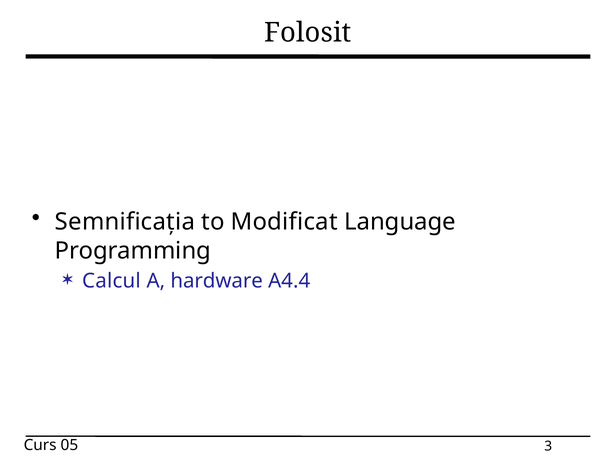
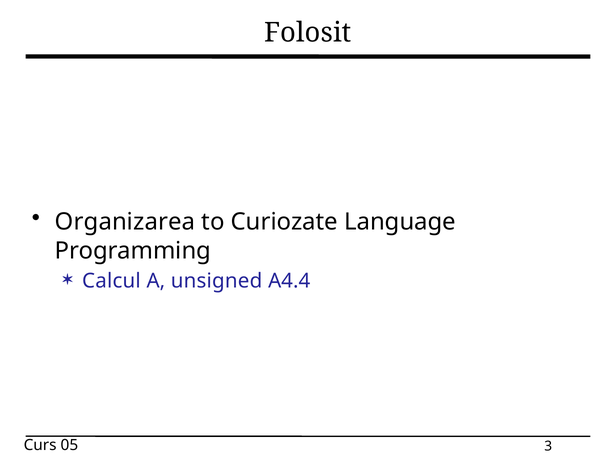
Semnificația: Semnificația -> Organizarea (125, 222)
Modificat: Modificat -> Curiozate (284, 222)
hardware: hardware -> unsigned (217, 281)
